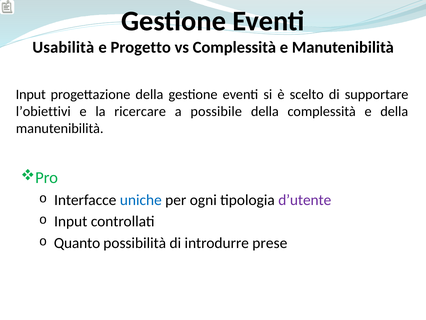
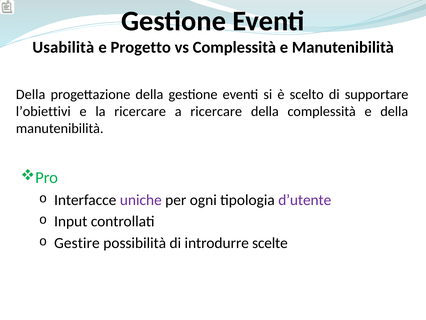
Input: Input -> Della (31, 94)
a possibile: possibile -> ricercare (216, 111)
uniche colour: blue -> purple (141, 200)
Quanto: Quanto -> Gestire (77, 243)
prese: prese -> scelte (270, 243)
